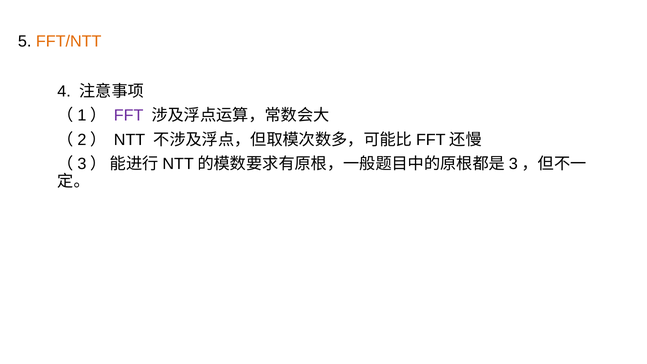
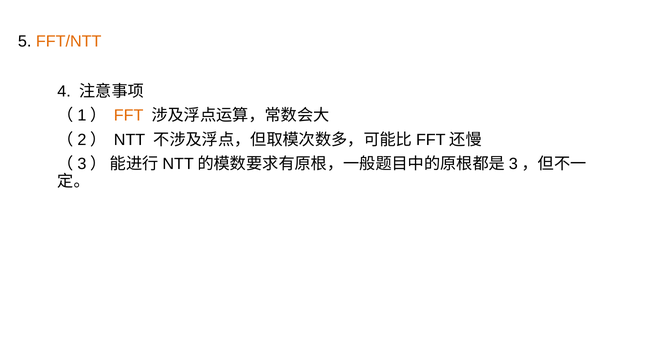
FFT colour: purple -> orange (129, 115)
